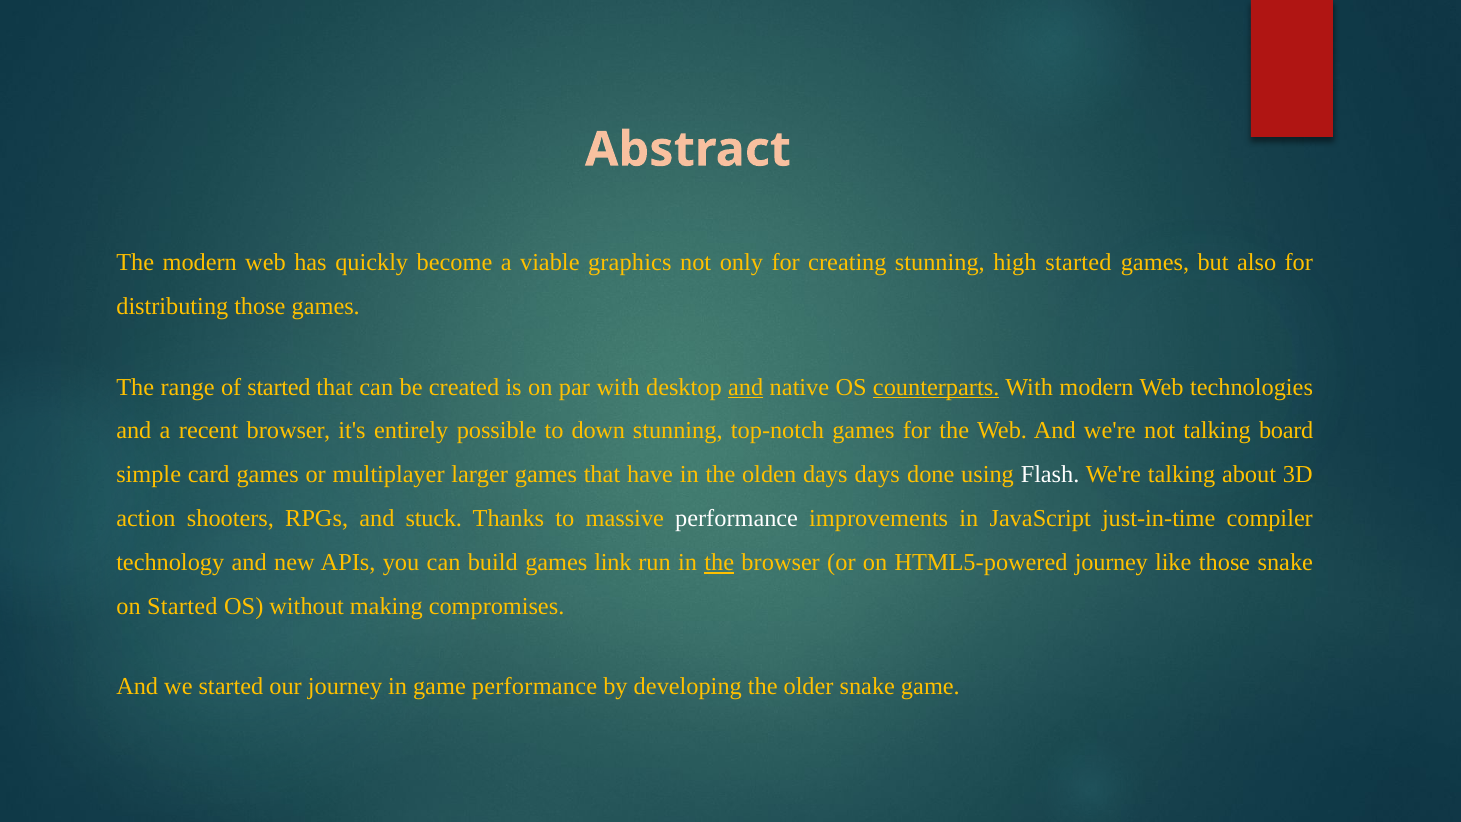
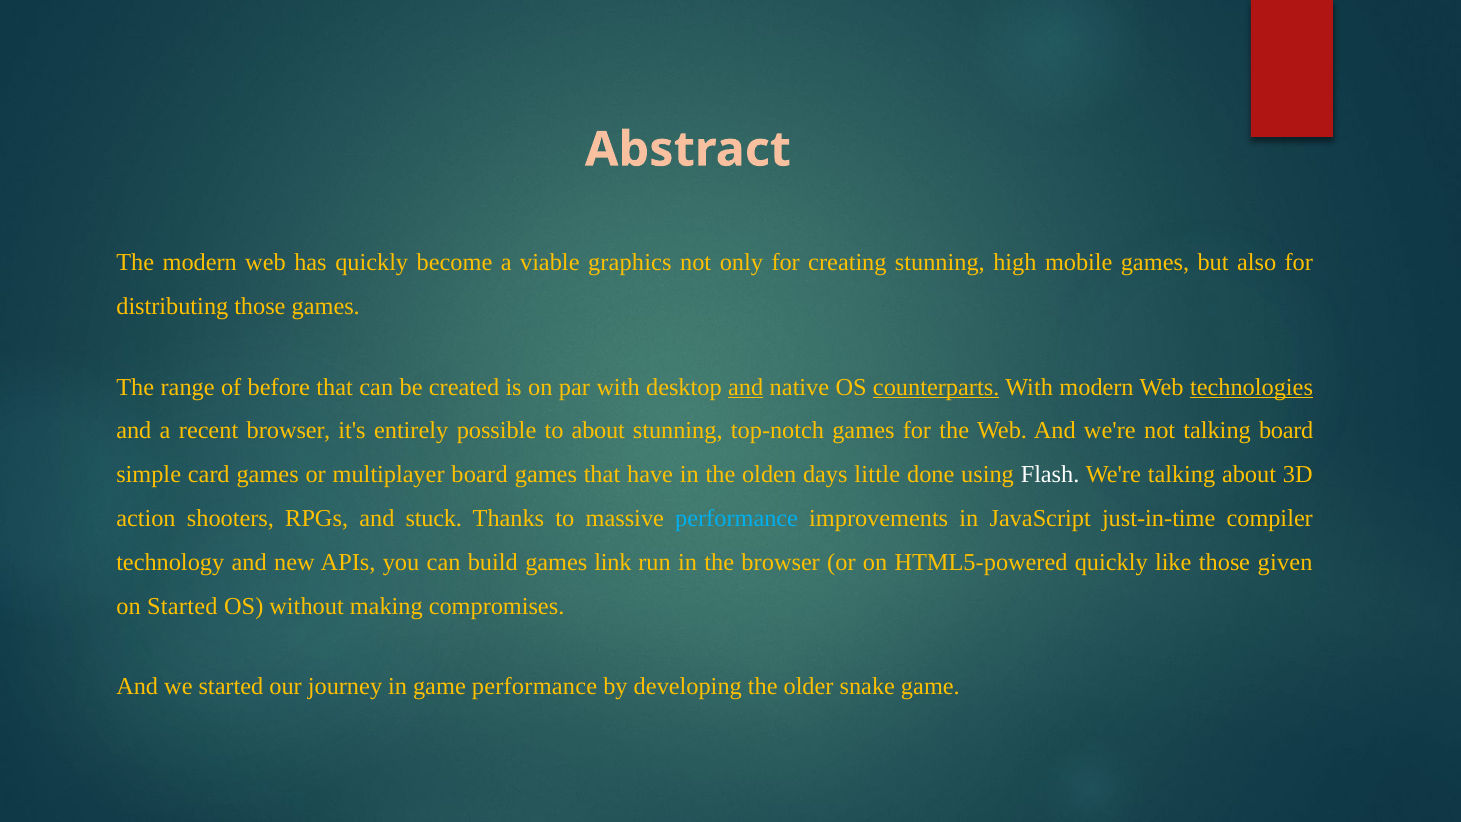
high started: started -> mobile (1079, 263)
of started: started -> before (279, 387)
technologies underline: none -> present (1252, 387)
to down: down -> about (598, 431)
multiplayer larger: larger -> board (480, 475)
days days: days -> little (877, 475)
performance colour: white -> light blue (737, 518)
the underline: present -> none (719, 562)
HTML5-powered journey: journey -> quickly (1111, 562)
those snake: snake -> given (1285, 562)
